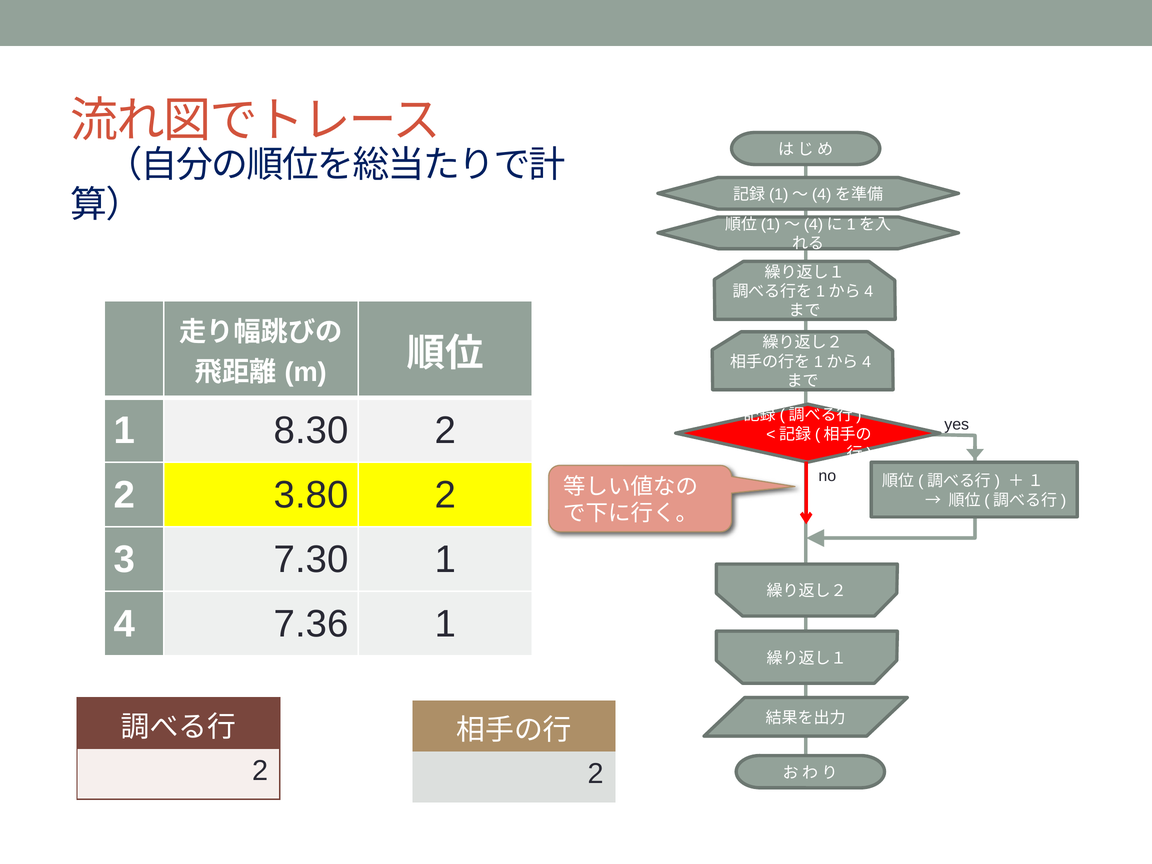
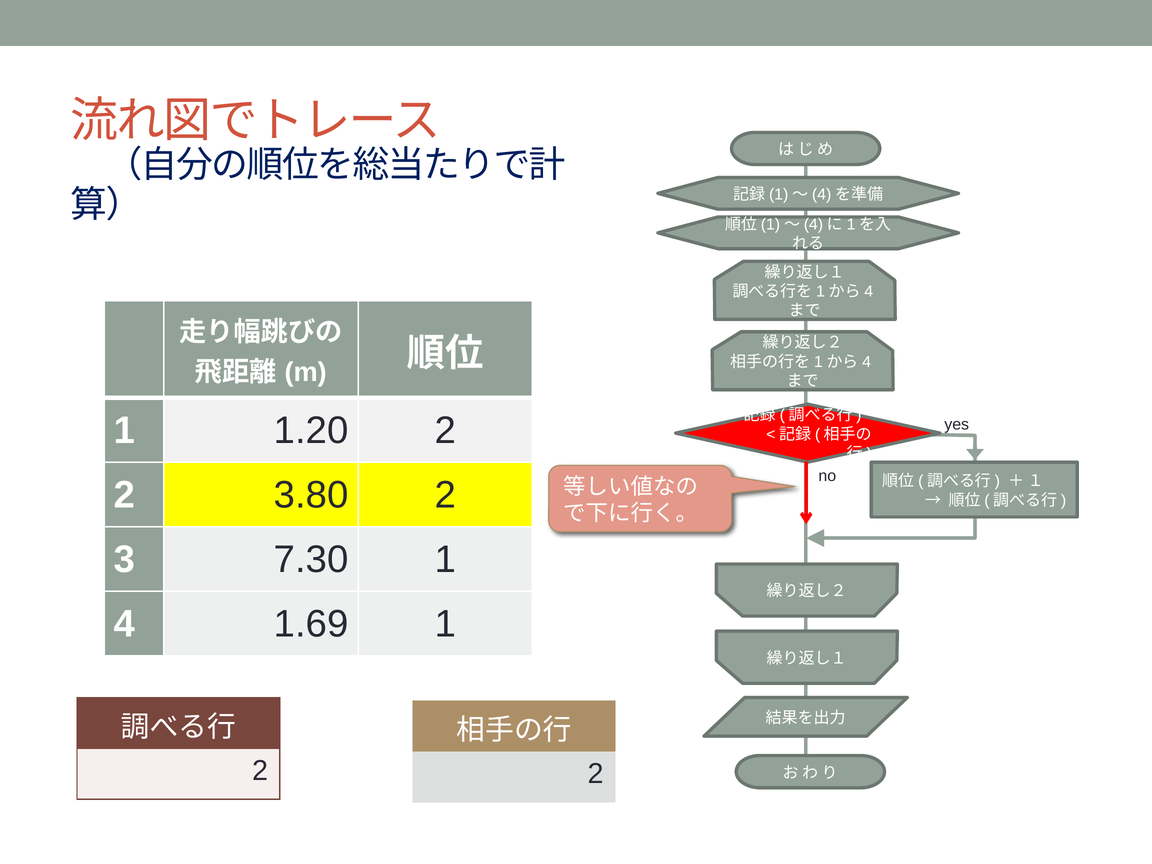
8.30: 8.30 -> 1.20 (311, 431)
7.36: 7.36 -> 1.69 (311, 624)
